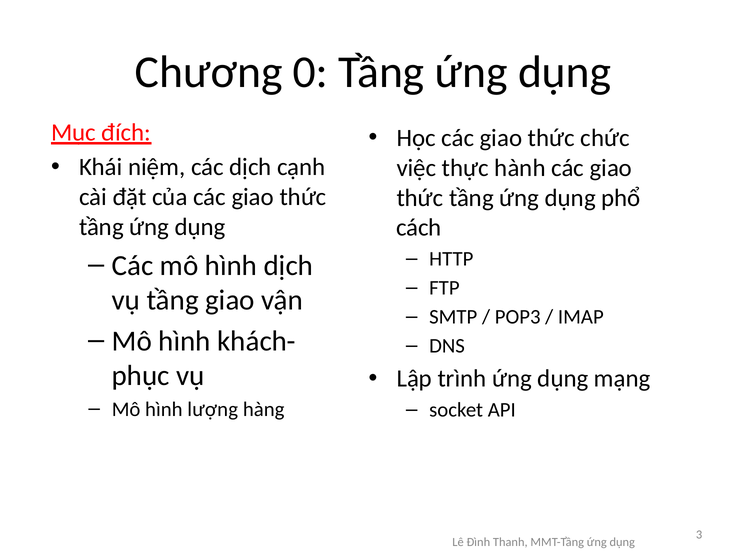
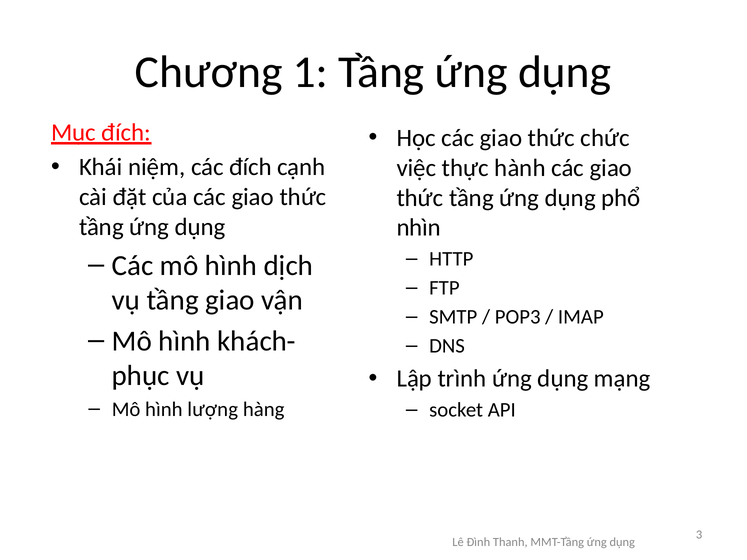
0: 0 -> 1 (310, 72)
các dịch: dịch -> đích (251, 167)
cách: cách -> nhìn (419, 228)
